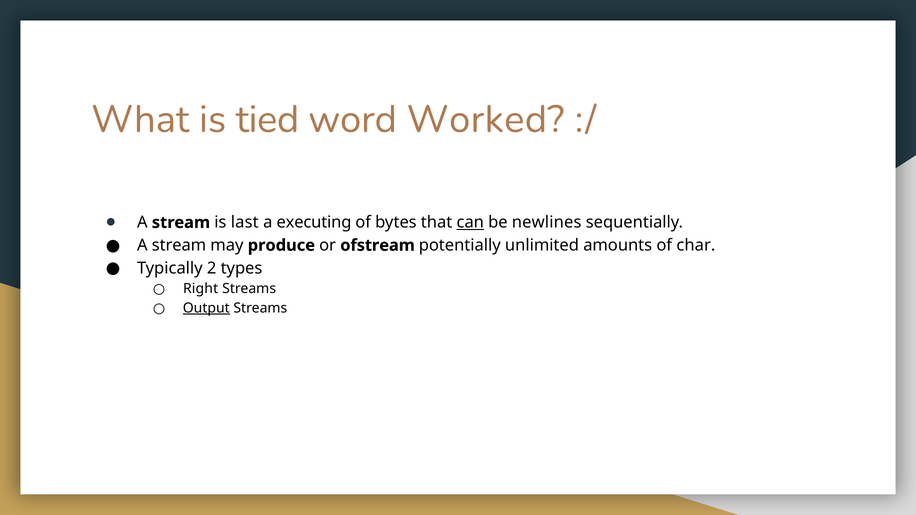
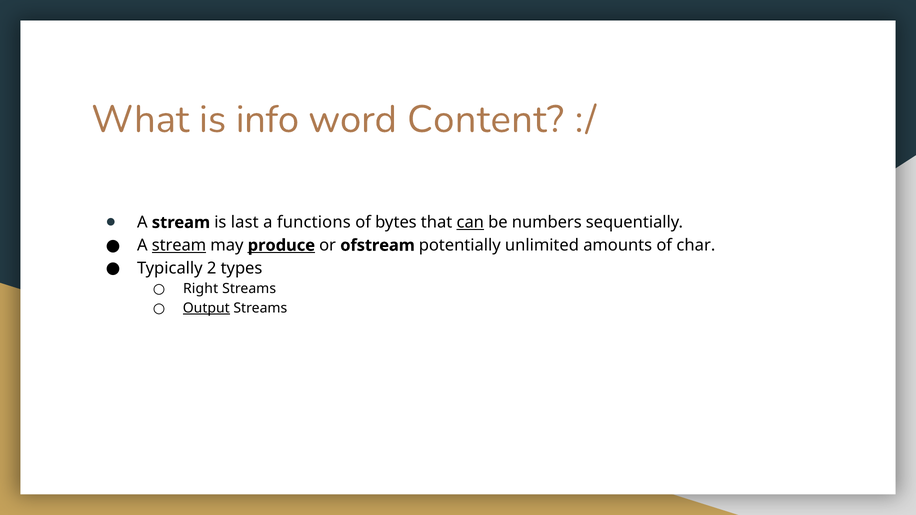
tied: tied -> info (267, 119)
Worked: Worked -> Content (486, 119)
executing: executing -> functions (314, 223)
newlines: newlines -> numbers (547, 223)
stream underline: none -> present (179, 245)
produce underline: none -> present (281, 245)
